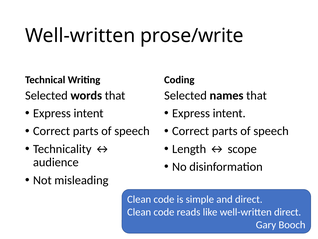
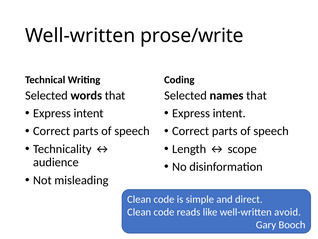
well-written direct: direct -> avoid (287, 212)
